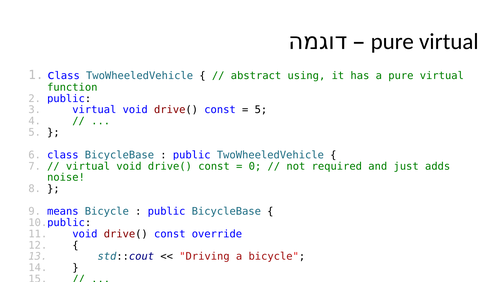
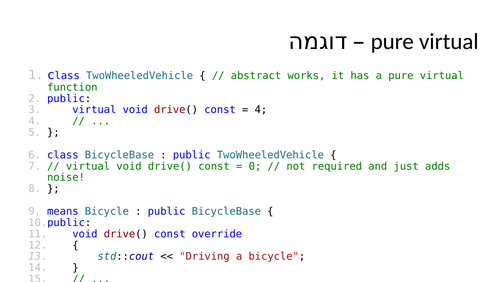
using: using -> works (306, 76)
5: 5 -> 4 (261, 110)
